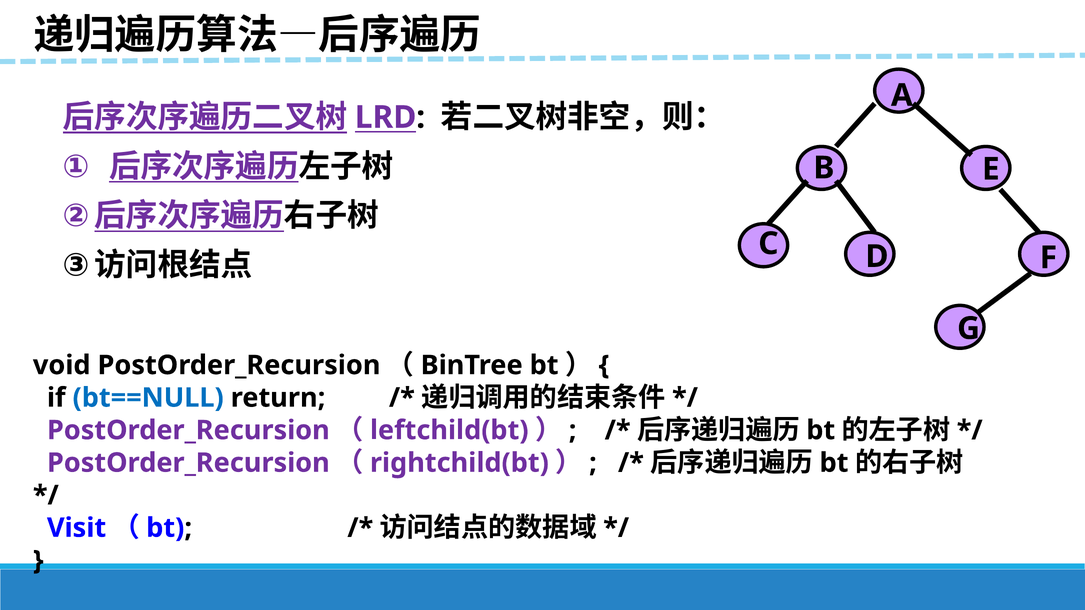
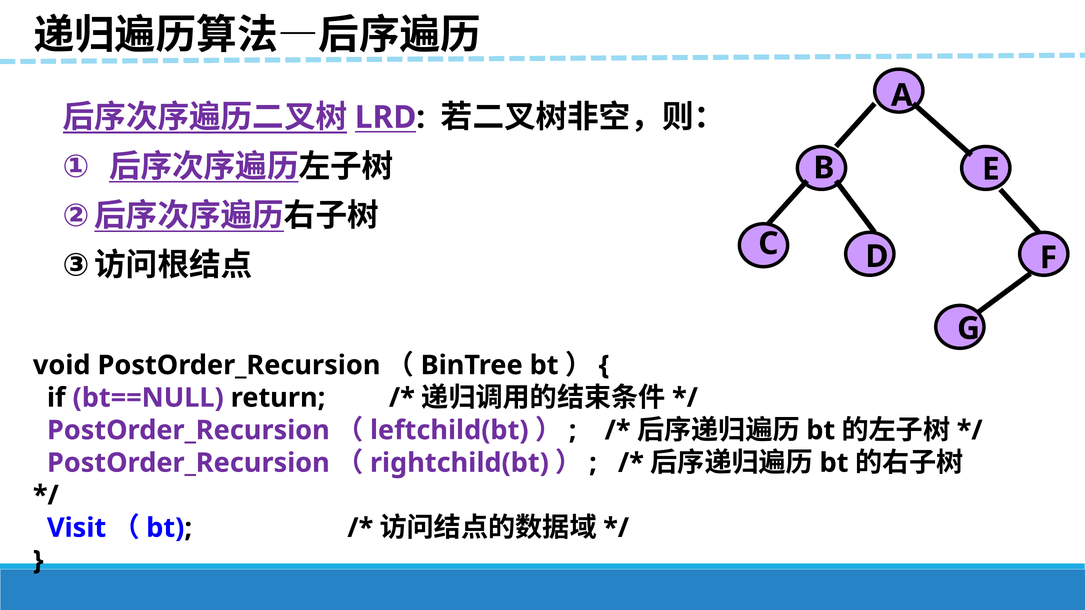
bt==NULL colour: blue -> purple (148, 398)
